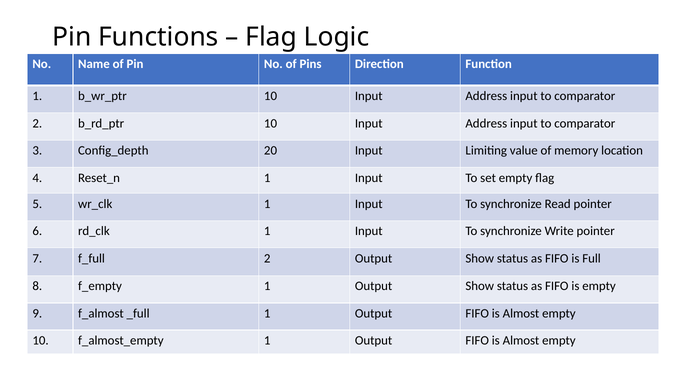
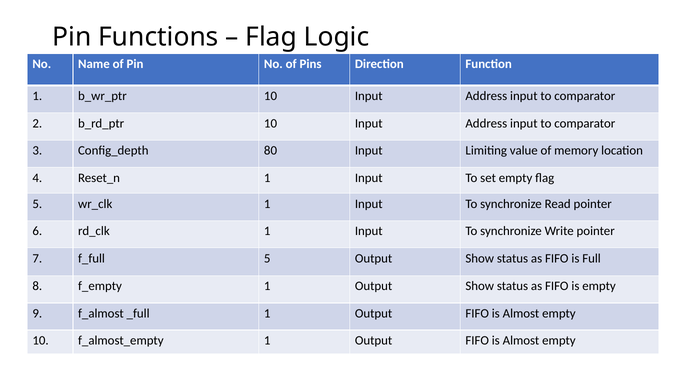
20: 20 -> 80 (271, 151)
2: 2 -> 5 (267, 258)
